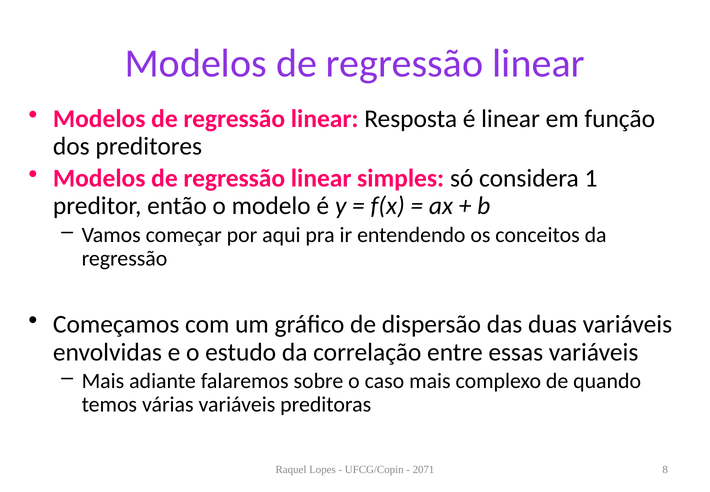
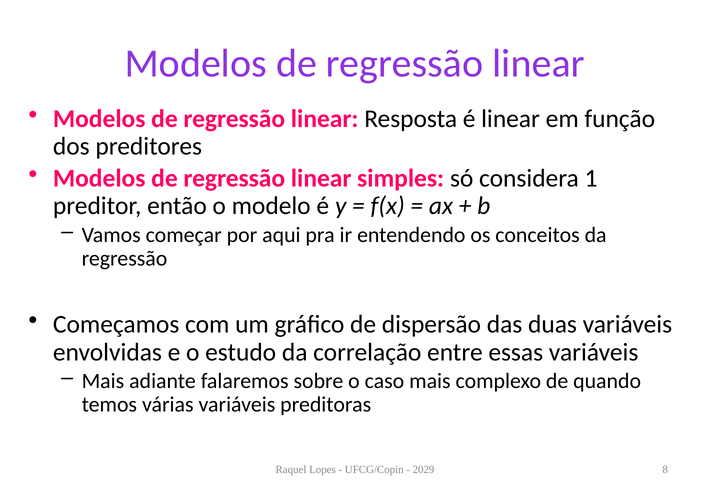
2071: 2071 -> 2029 (423, 469)
